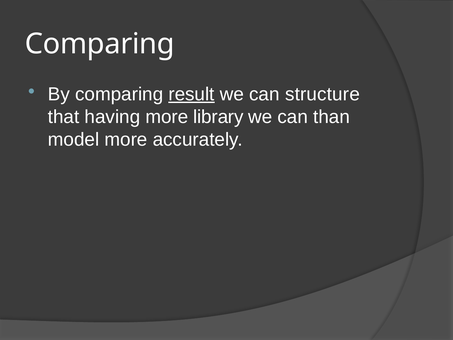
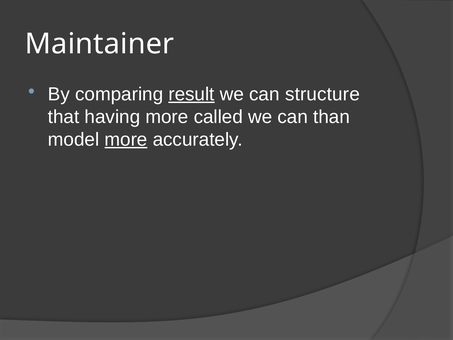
Comparing: Comparing -> Maintainer (100, 44)
library: library -> called (218, 117)
more underline: none -> present (126, 139)
